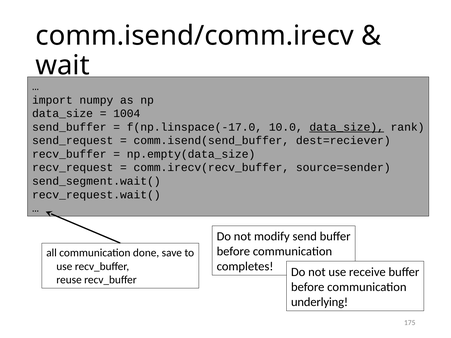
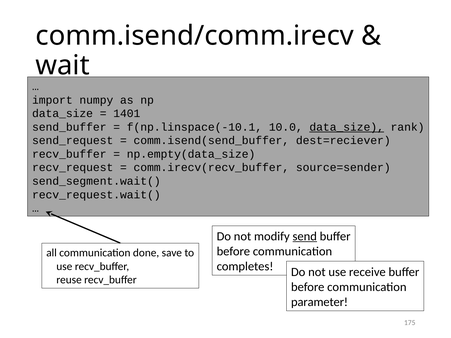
1004: 1004 -> 1401 (127, 114)
f(np.linspace(-17.0: f(np.linspace(-17.0 -> f(np.linspace(-10.1 (194, 127)
send underline: none -> present (305, 237)
underlying: underlying -> parameter (320, 302)
